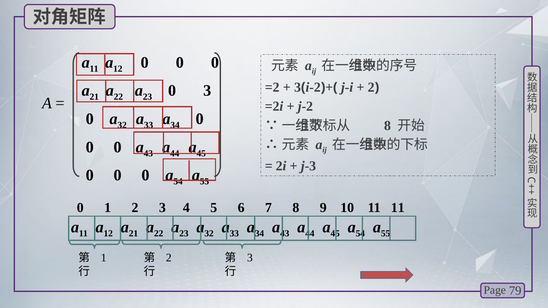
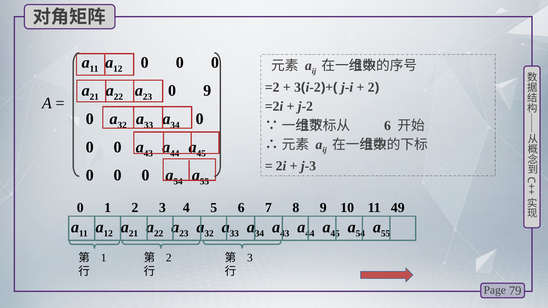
0 3: 3 -> 9 (207, 91)
8: 8 -> 6 (387, 126)
11 11: 11 -> 49 (398, 208)
